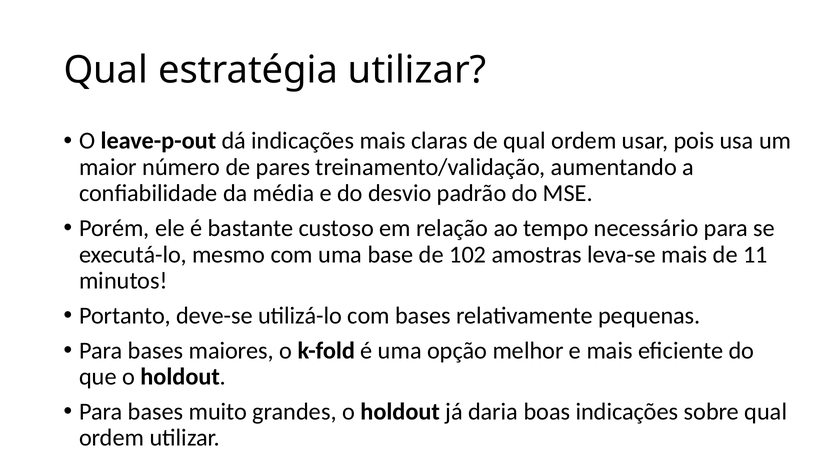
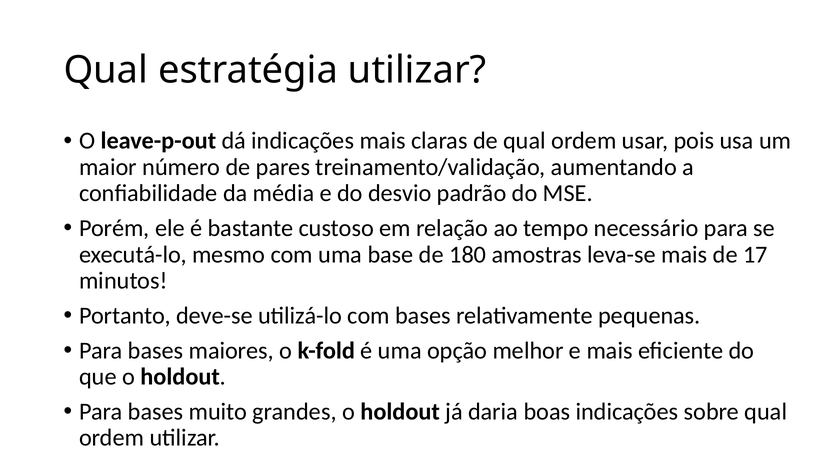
102: 102 -> 180 (468, 254)
11: 11 -> 17 (755, 254)
